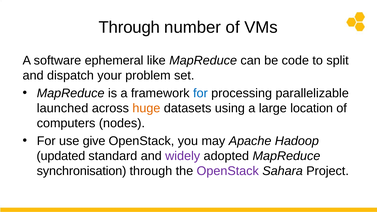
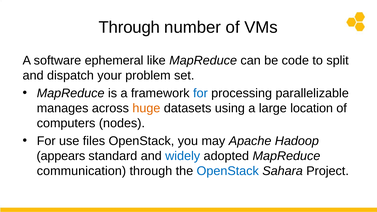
launched: launched -> manages (63, 108)
give: give -> files (94, 141)
updated: updated -> appears (61, 156)
widely colour: purple -> blue (183, 156)
synchronisation: synchronisation -> communication (81, 171)
OpenStack colour: purple -> blue (228, 171)
